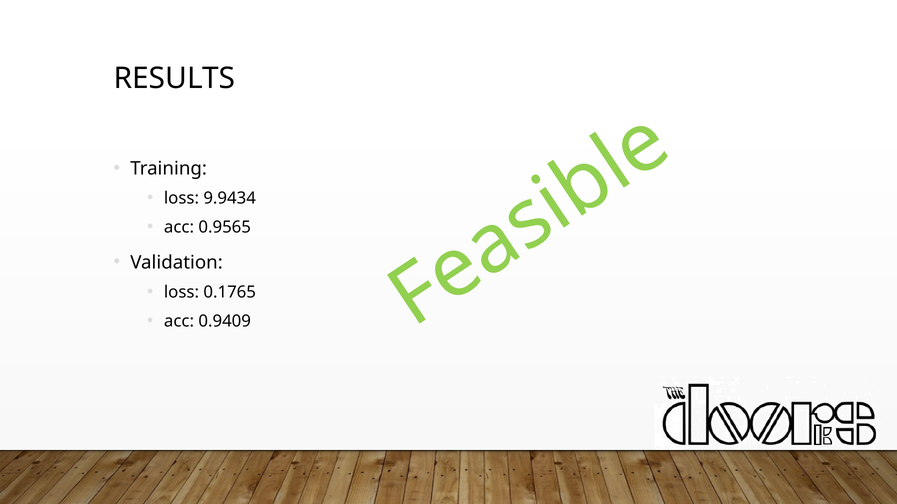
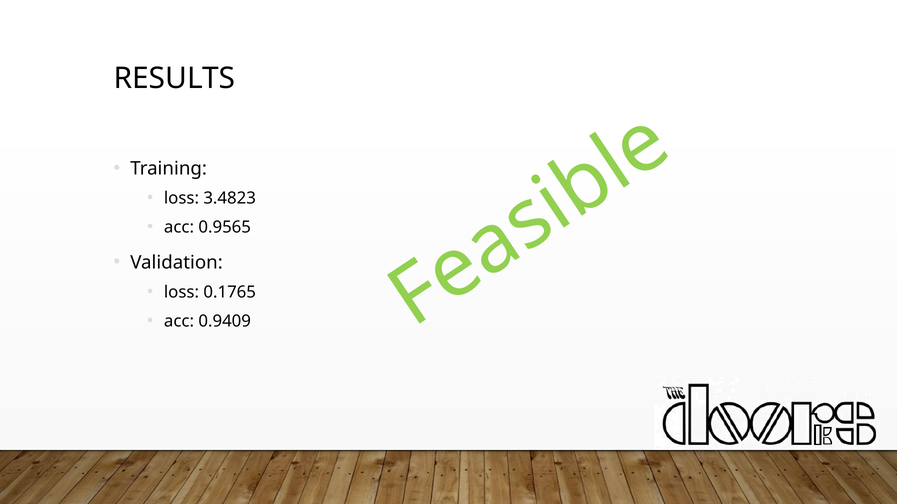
9.9434: 9.9434 -> 3.4823 (230, 199)
